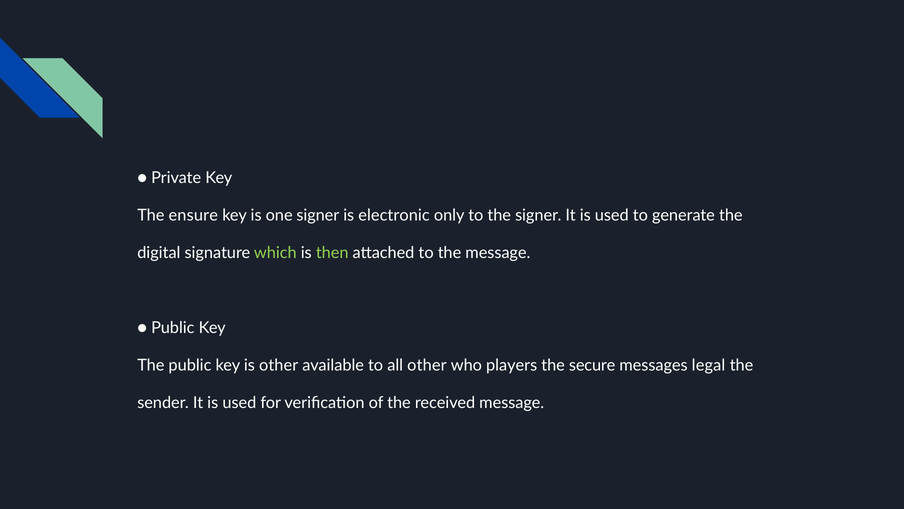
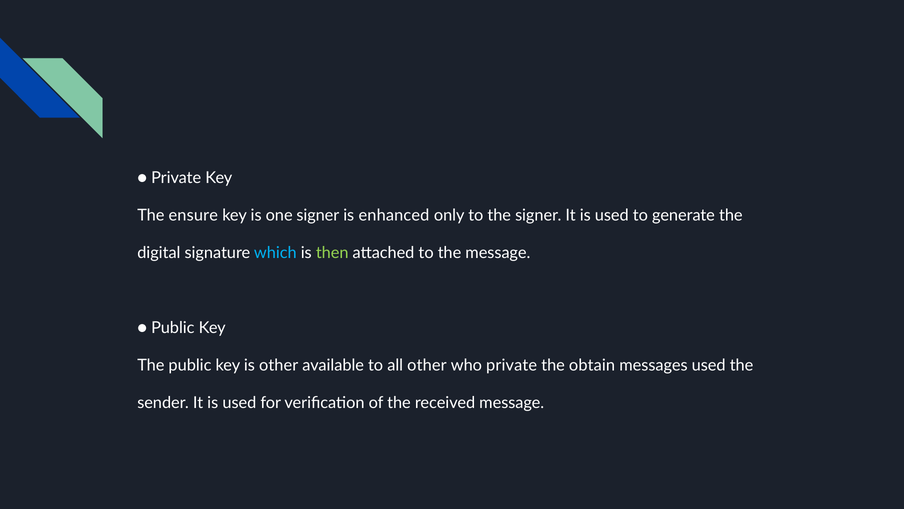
electronic: electronic -> enhanced (394, 215)
which colour: light green -> light blue (275, 253)
who players: players -> private (512, 365)
secure: secure -> obtain (592, 365)
messages legal: legal -> used (709, 365)
